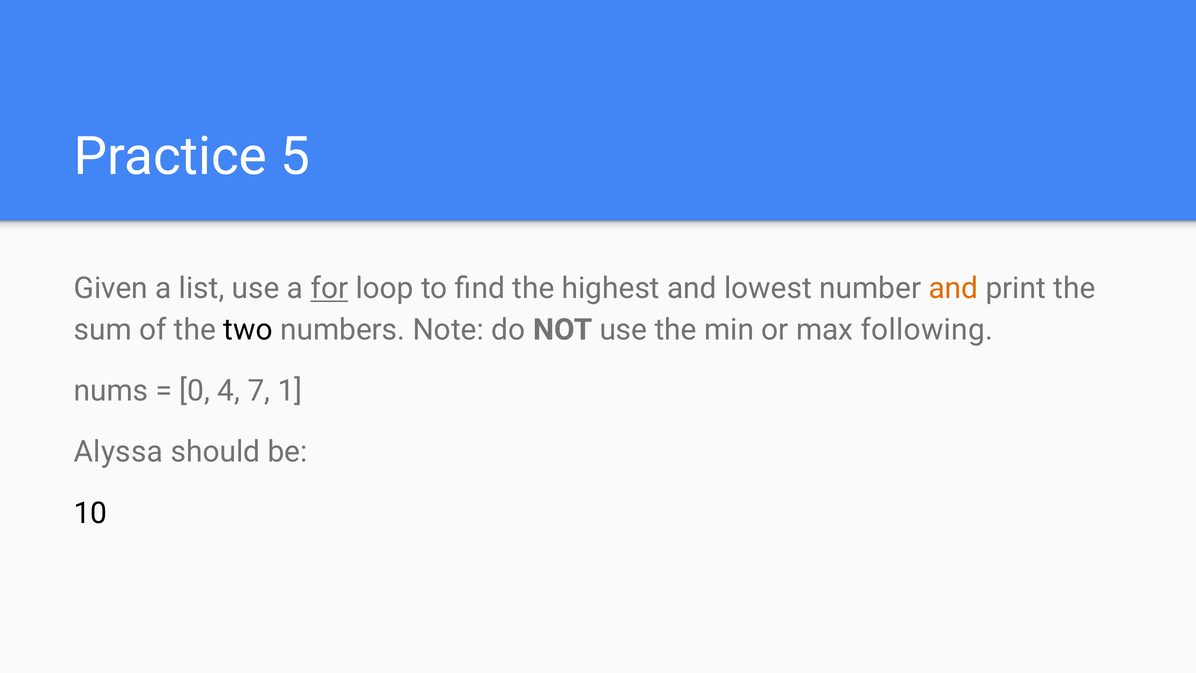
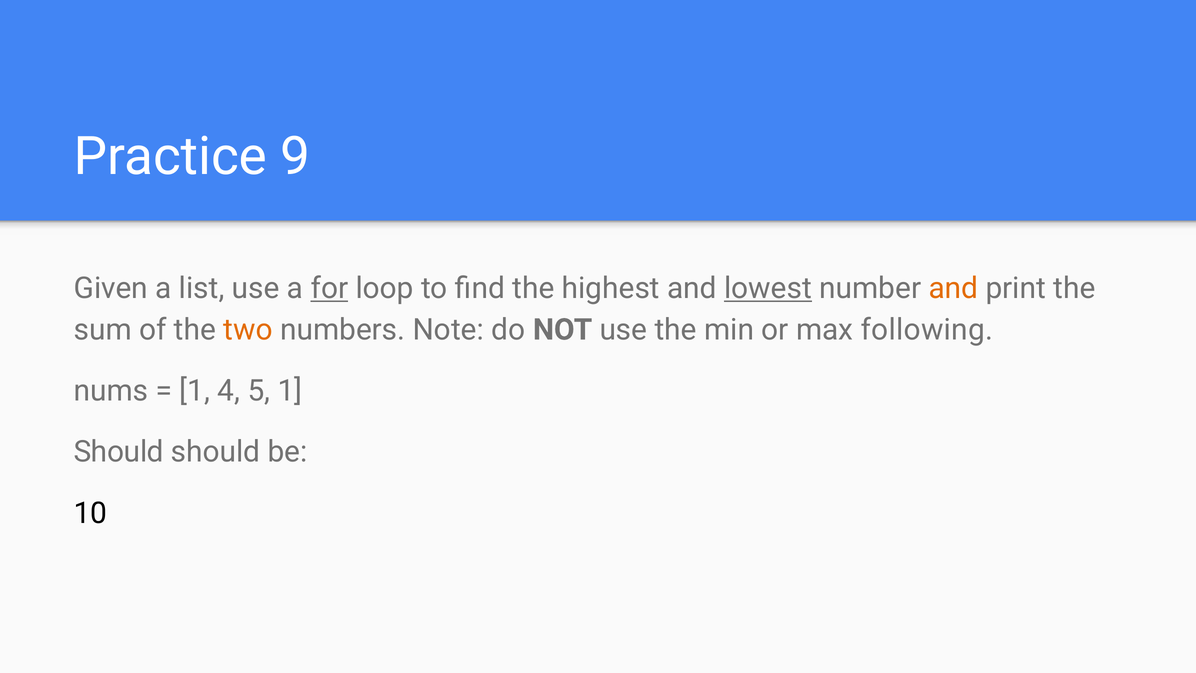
5: 5 -> 9 (295, 157)
lowest underline: none -> present (768, 288)
two colour: black -> orange (248, 330)
0: 0 -> 1 (195, 391)
7: 7 -> 5 (259, 391)
Alyssa: Alyssa -> Should (119, 452)
